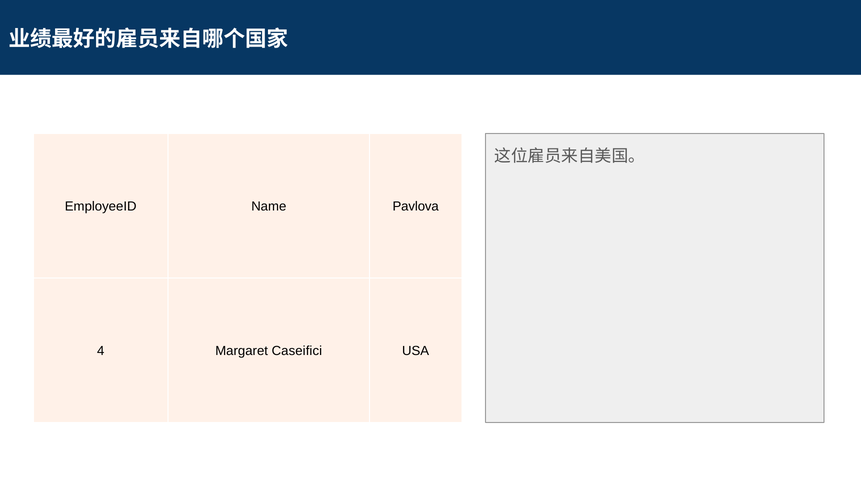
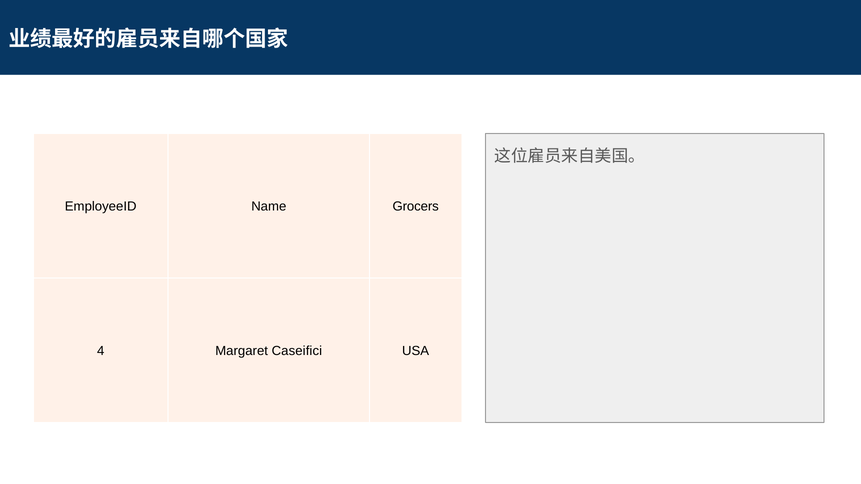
Pavlova: Pavlova -> Grocers (416, 207)
